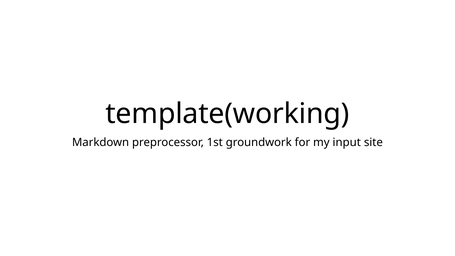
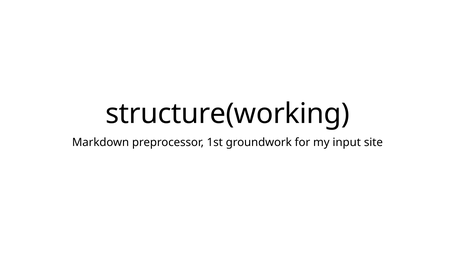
template(working: template(working -> structure(working (228, 114)
